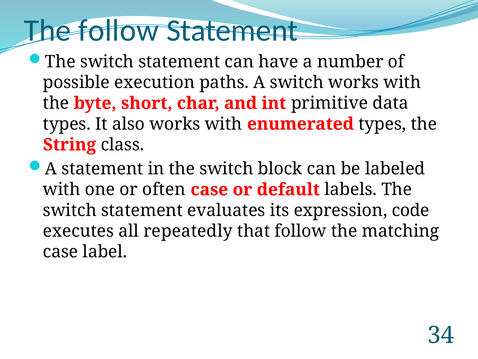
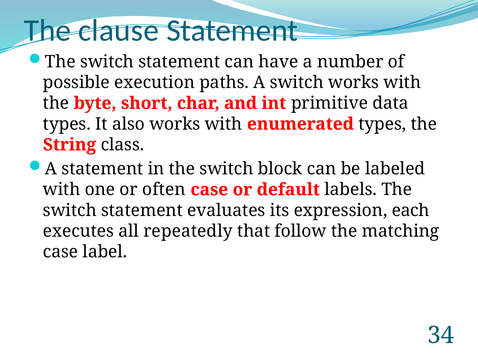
The follow: follow -> clause (119, 31)
code: code -> each (411, 210)
